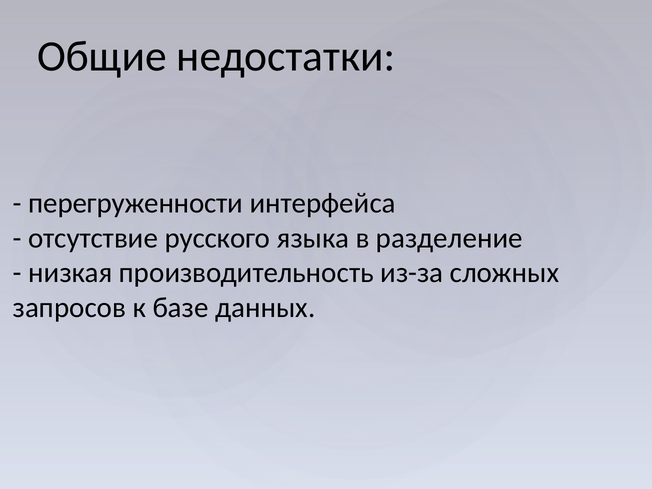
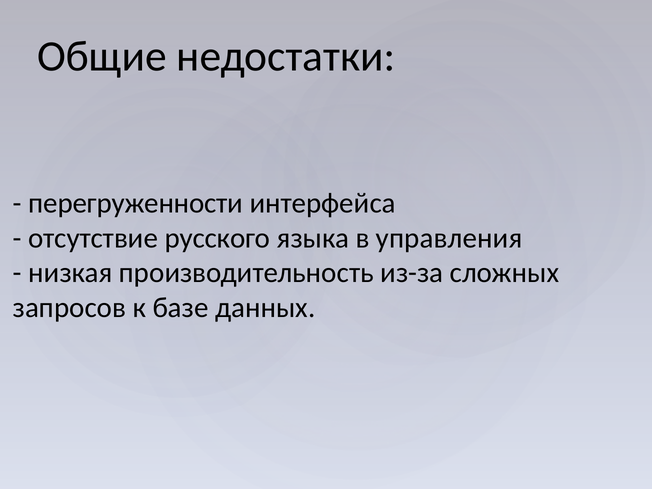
разделение: разделение -> управления (449, 238)
